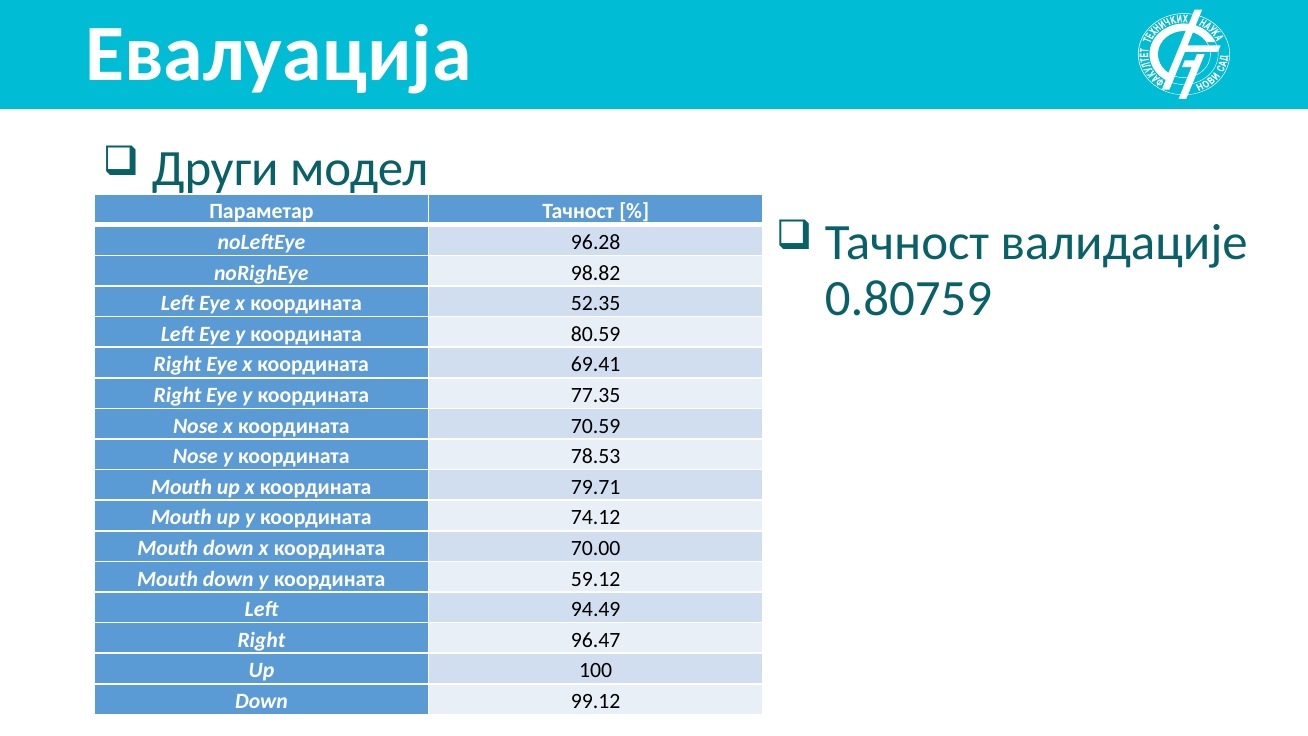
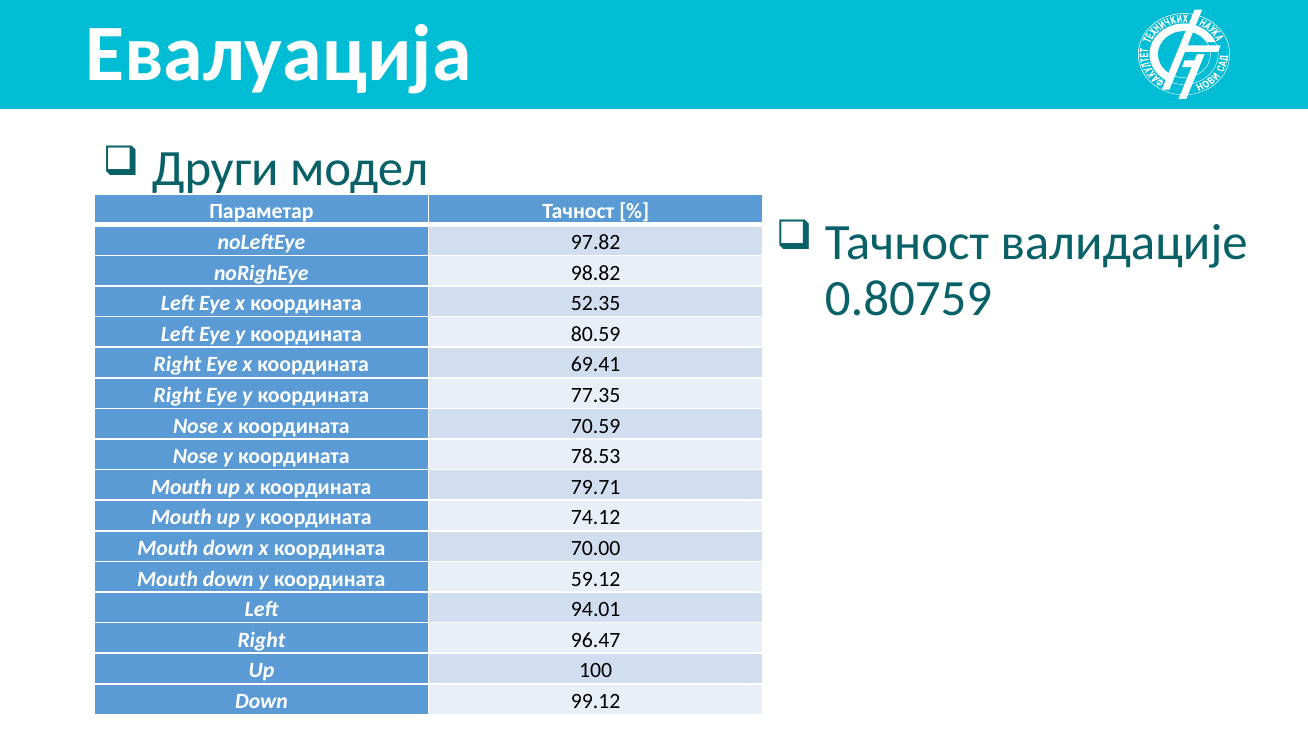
96.28: 96.28 -> 97.82 (596, 242)
94.49: 94.49 -> 94.01 (596, 609)
